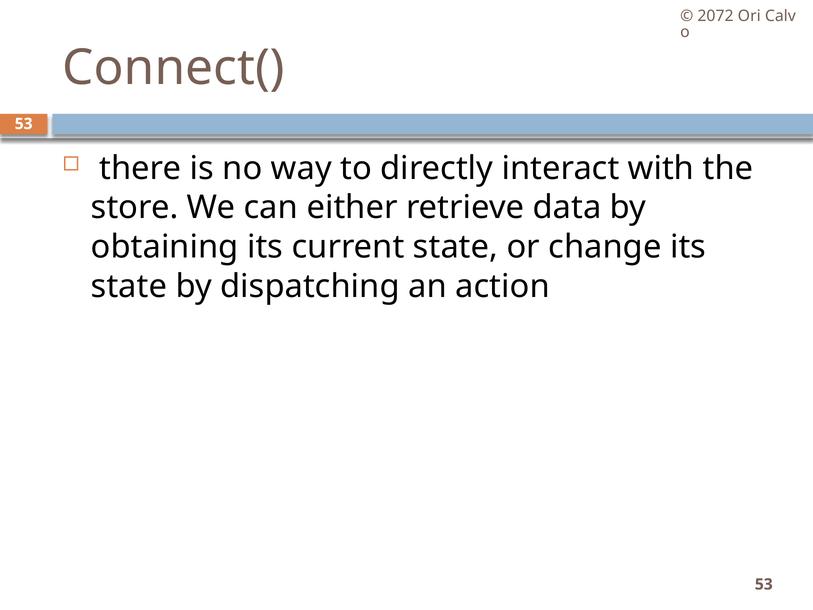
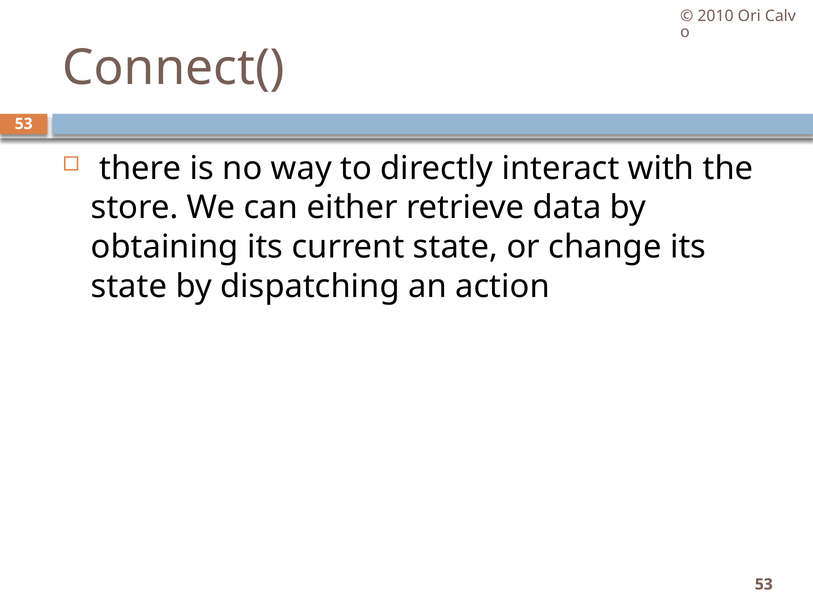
2072: 2072 -> 2010 (715, 16)
